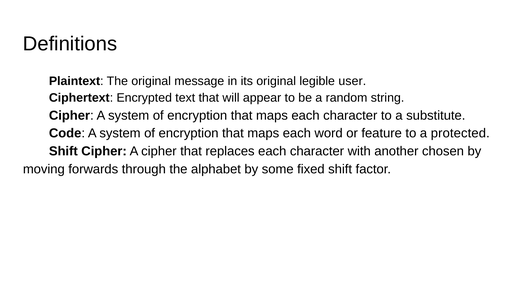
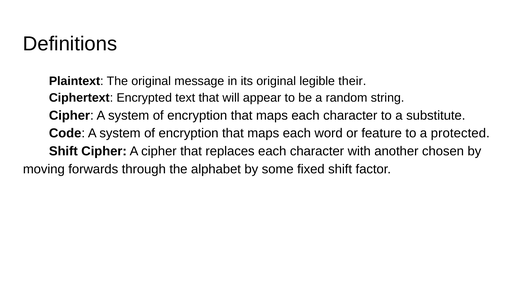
user: user -> their (352, 81)
